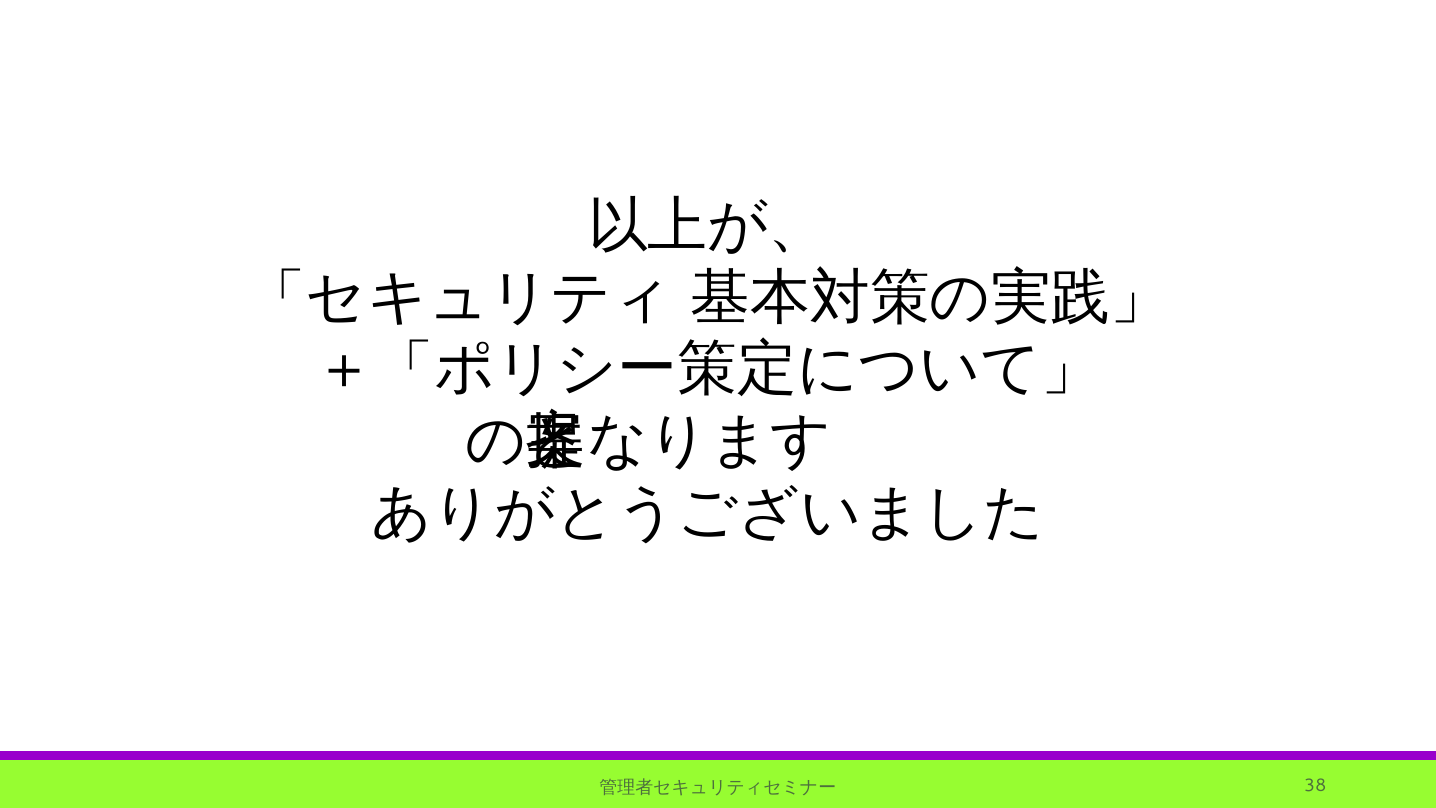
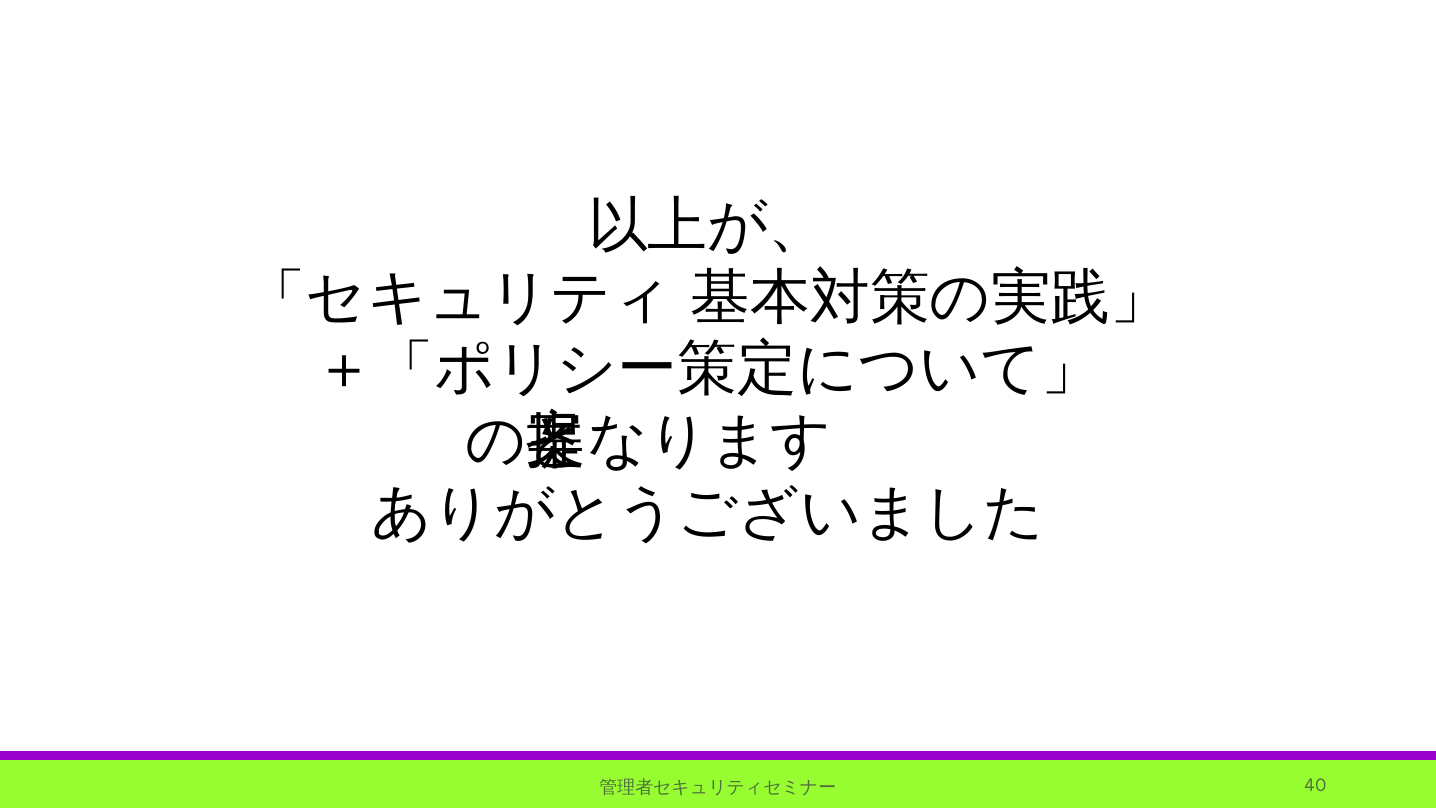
38: 38 -> 40 (1315, 786)
